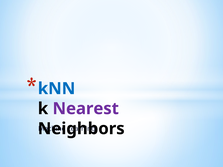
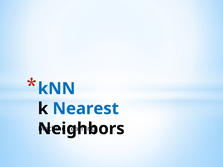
Nearest colour: purple -> blue (86, 109)
